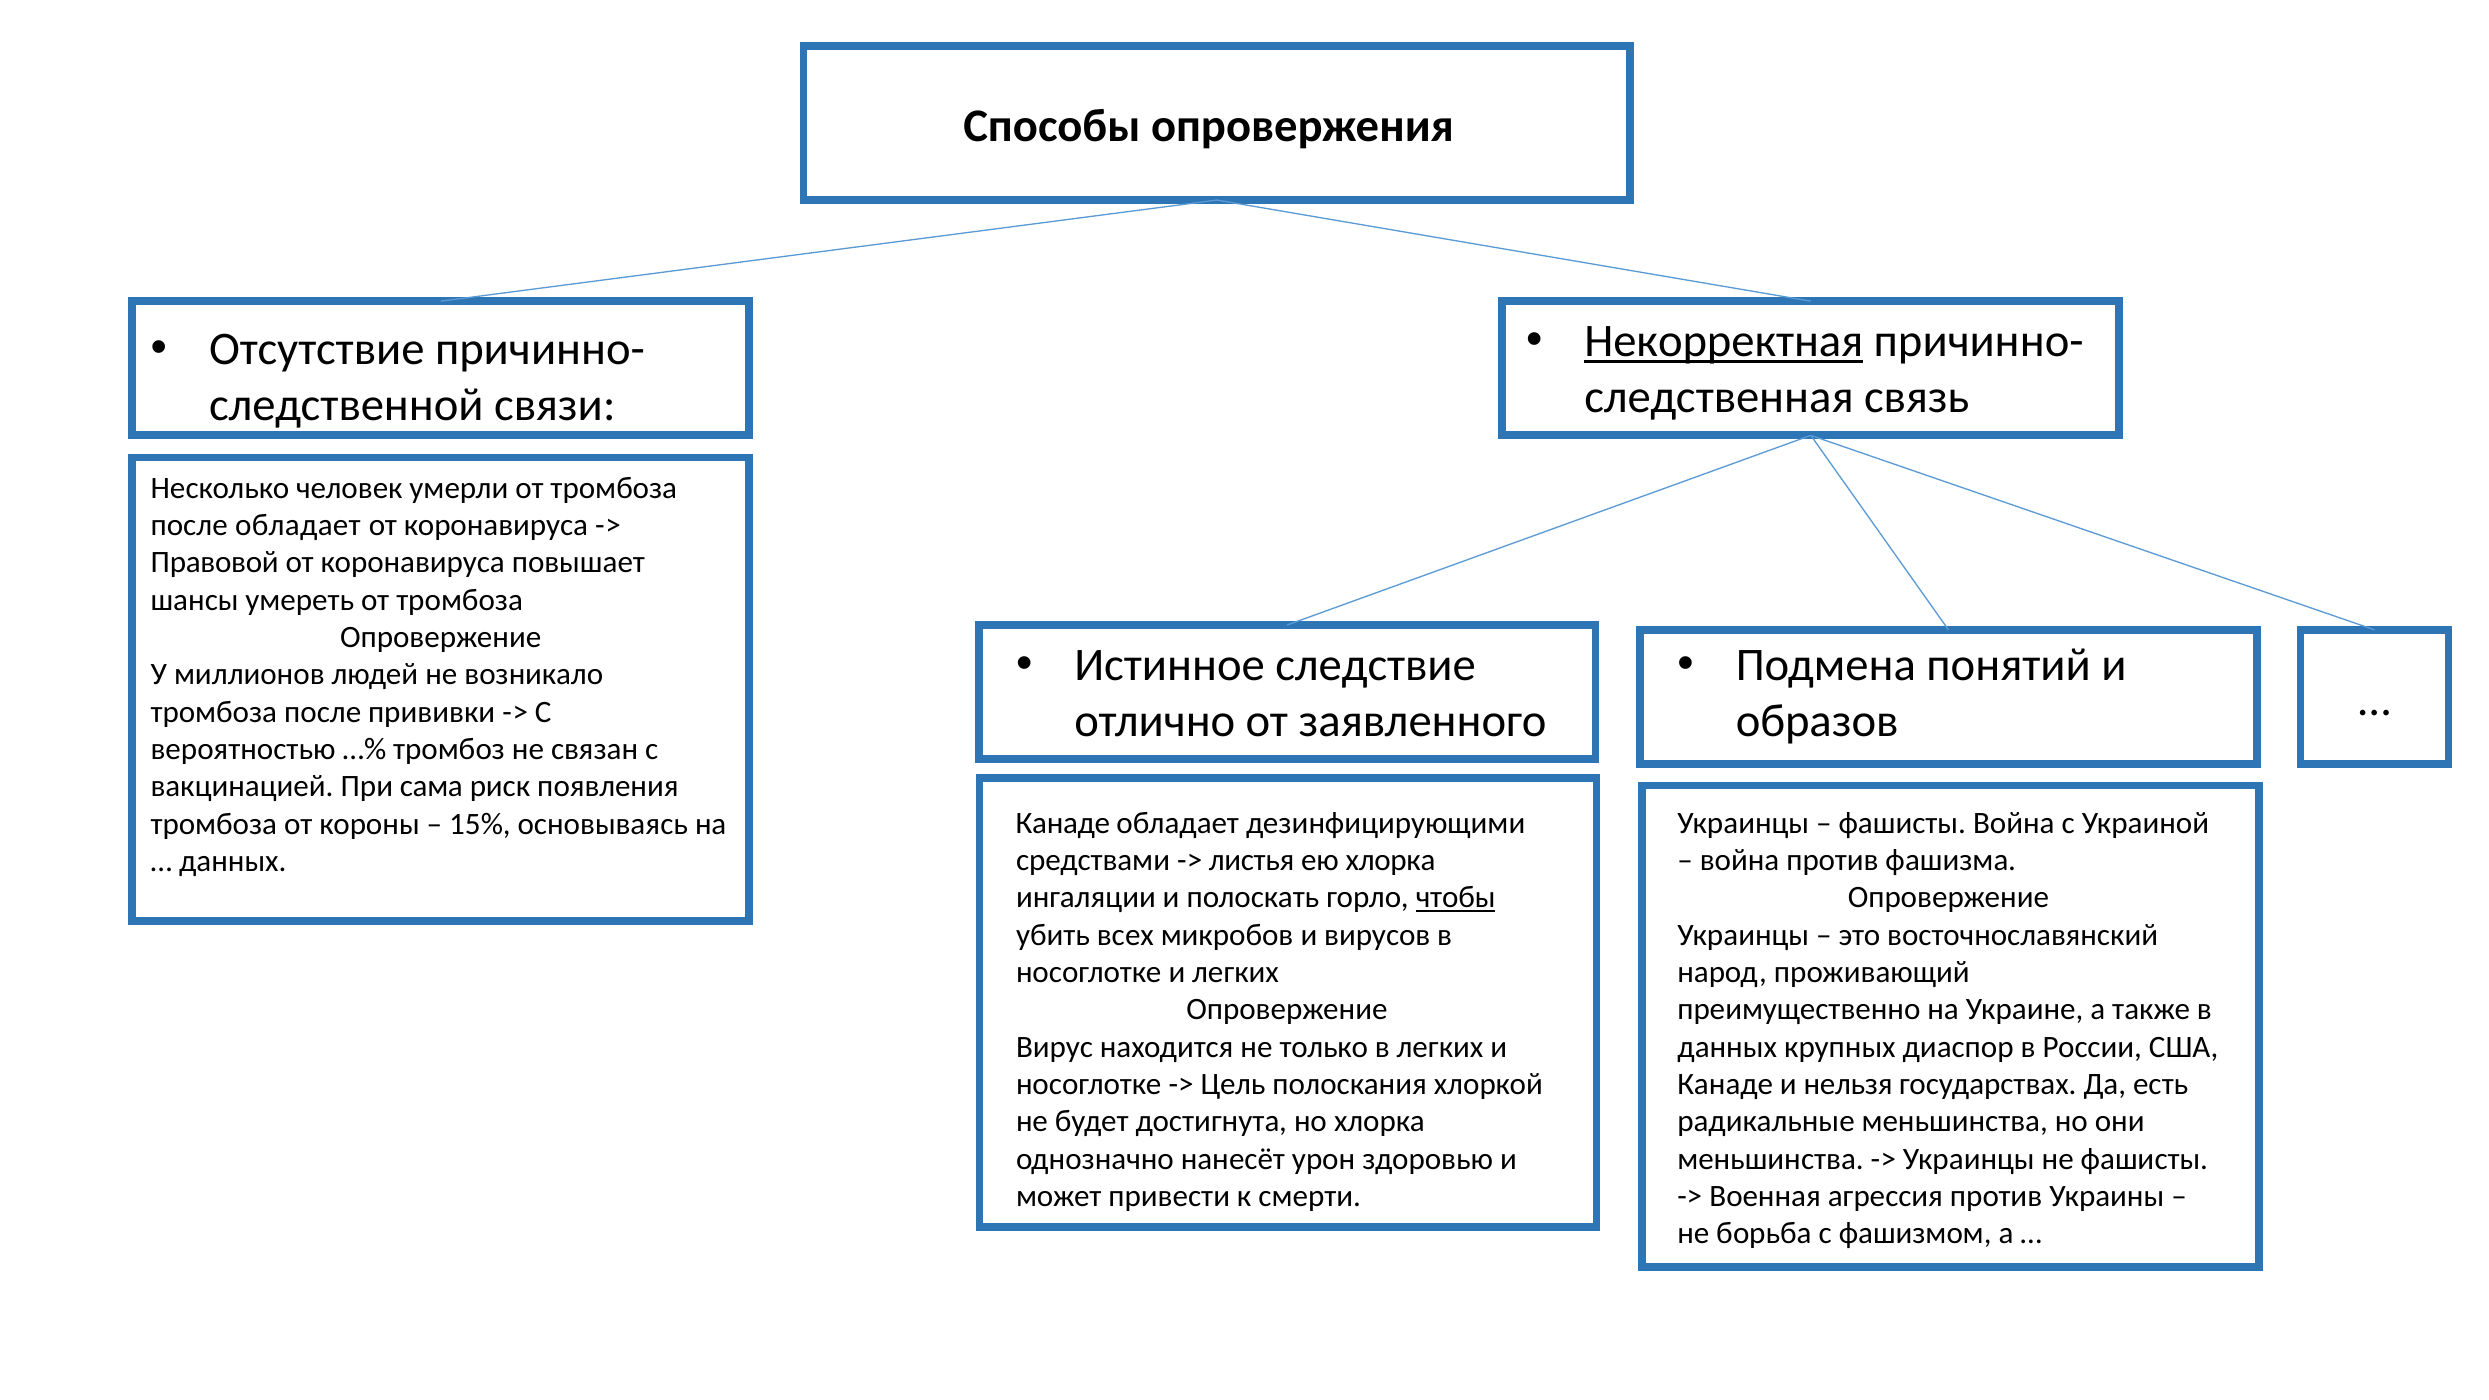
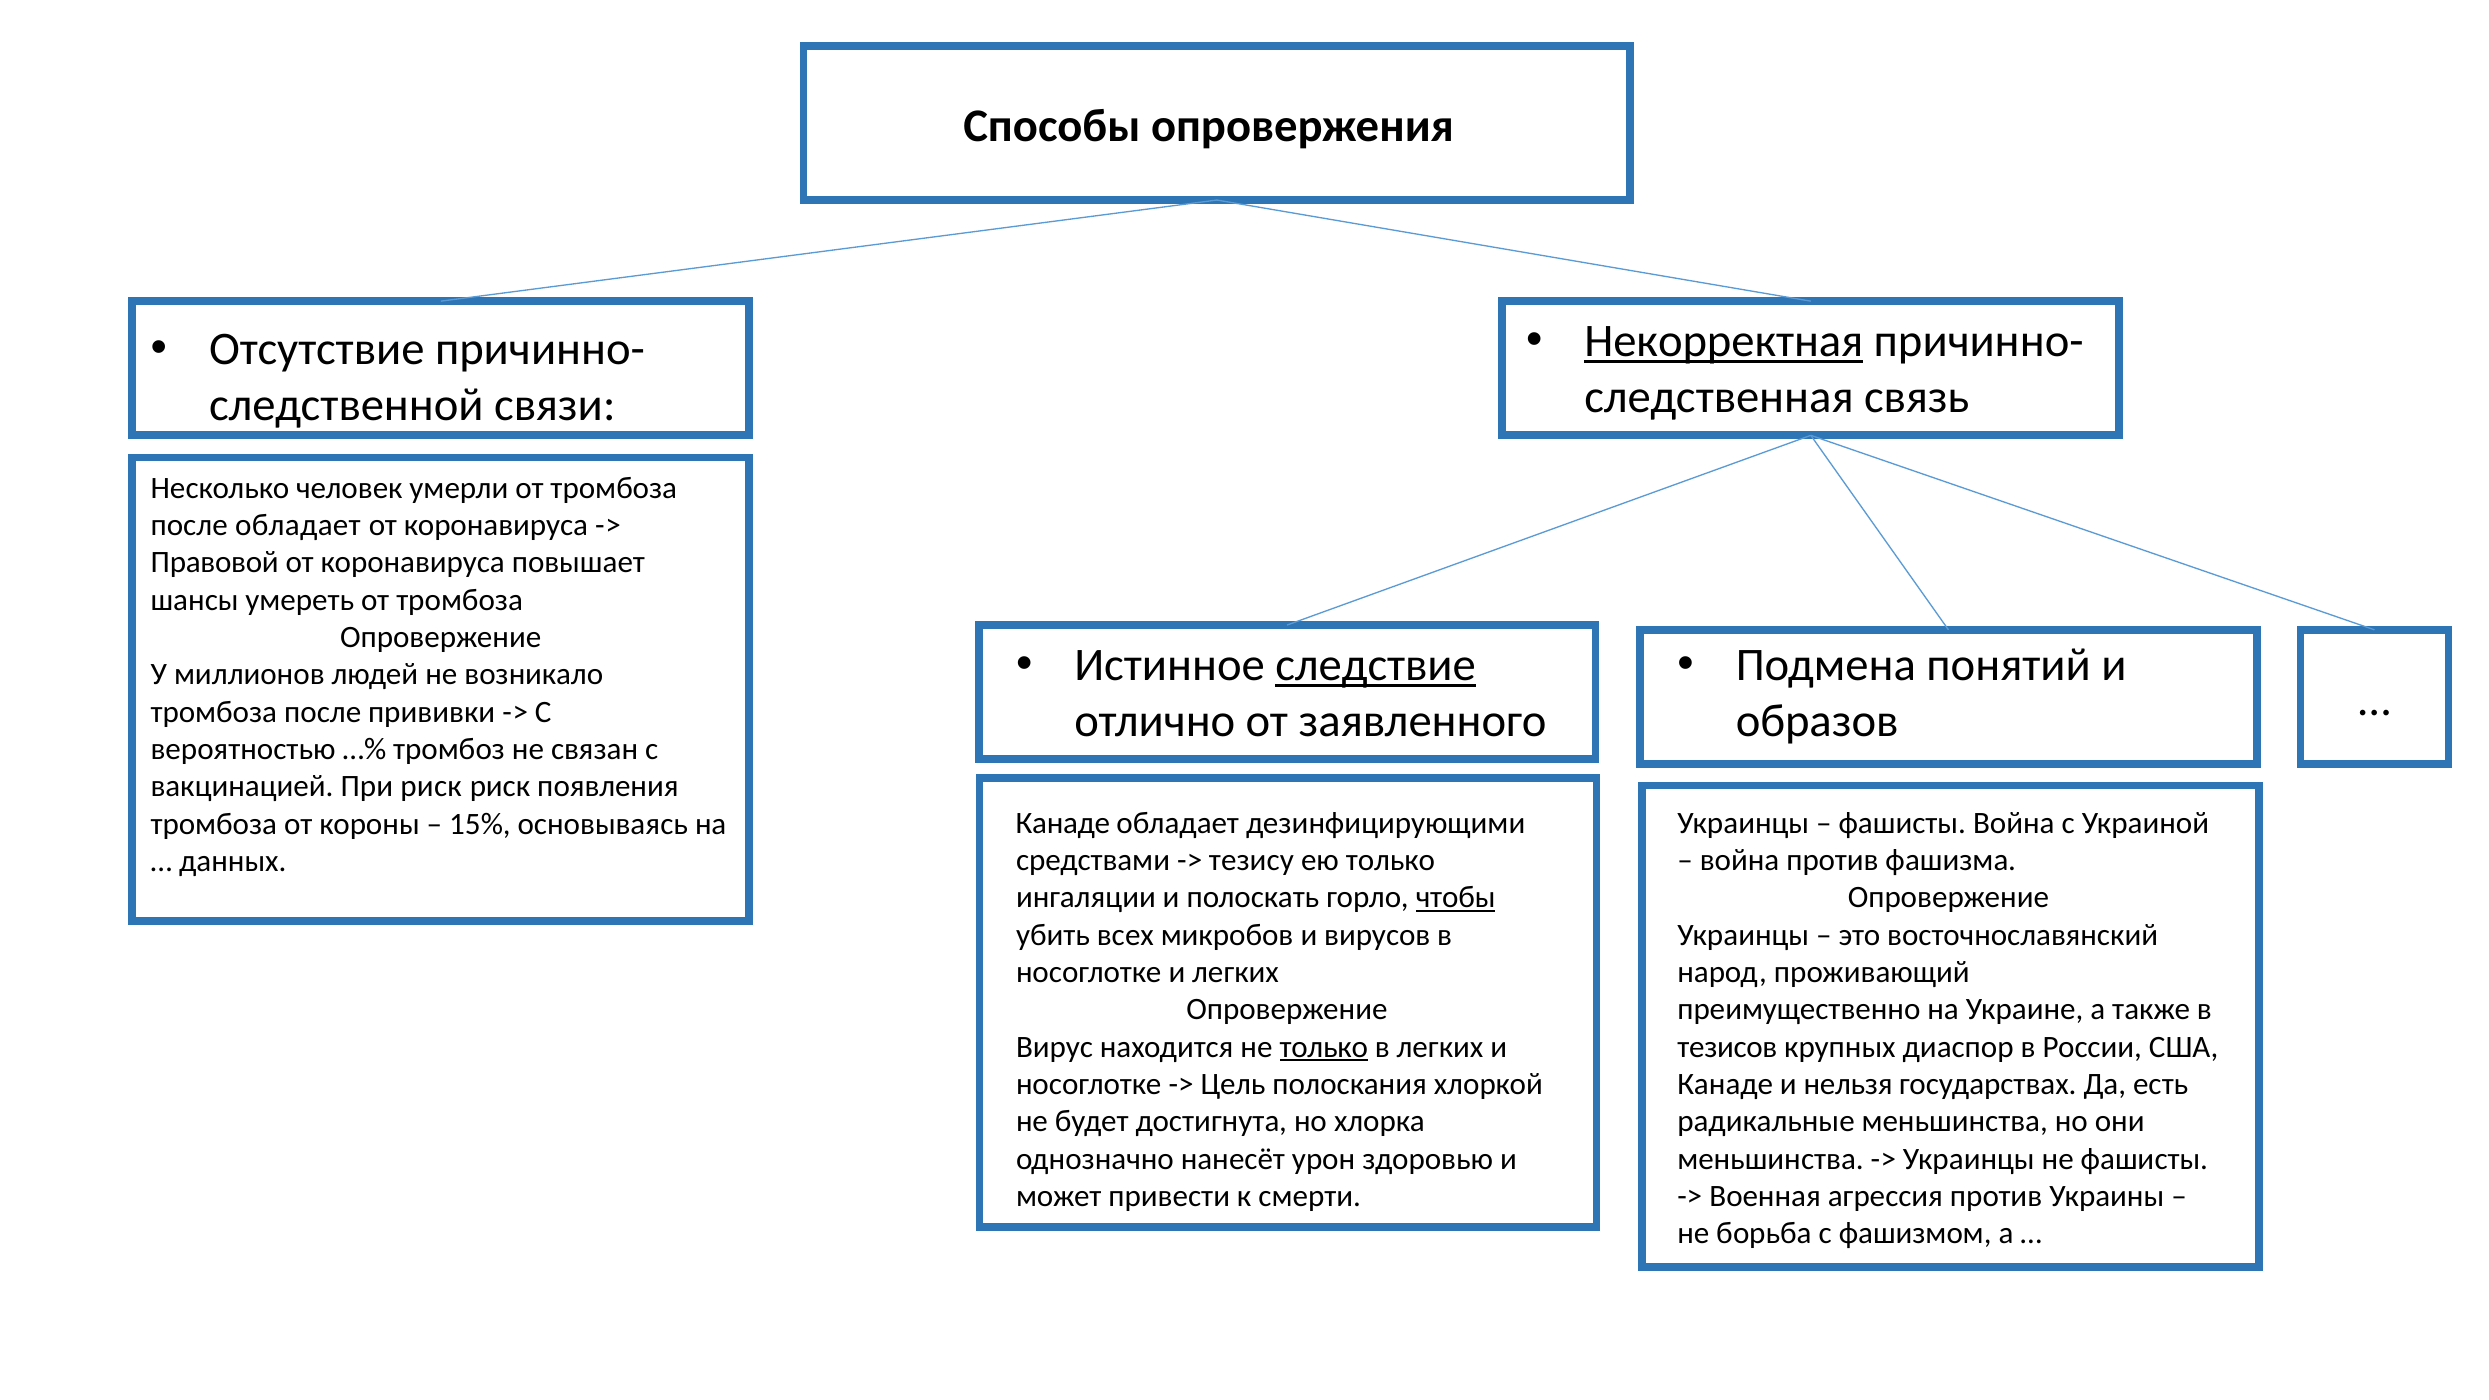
следствие underline: none -> present (1376, 665)
При сама: сама -> риск (431, 787)
листья: листья -> тезису (1251, 860)
ею хлорка: хлорка -> только (1390, 860)
только underline: none -> present (1324, 1047)
данных: данных -> тезисов (1727, 1047)
